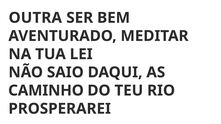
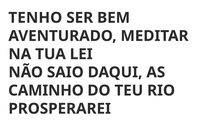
OUTRA: OUTRA -> TENHO (35, 18)
